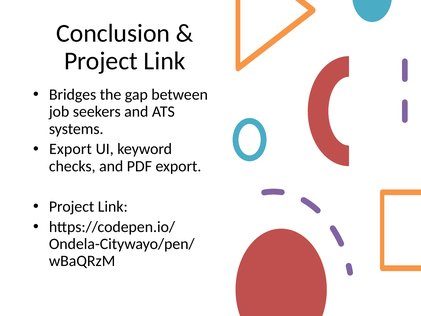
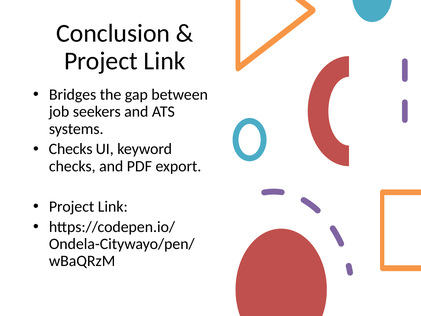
Export: Export -> Checks (71, 149)
